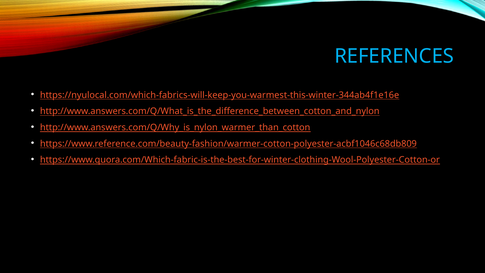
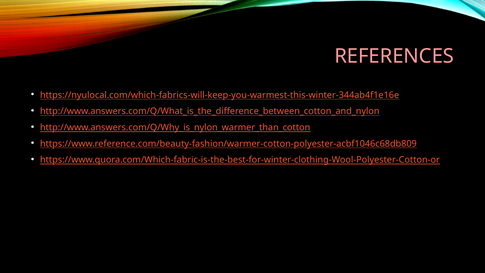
REFERENCES colour: light blue -> pink (394, 56)
